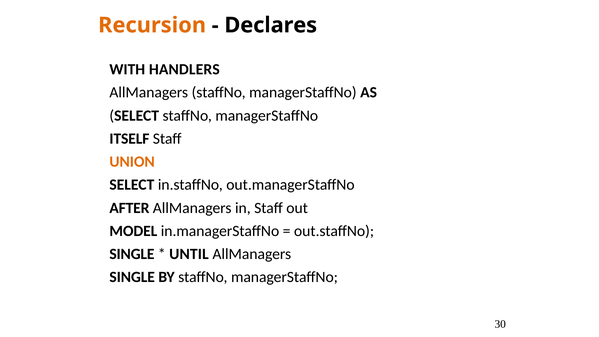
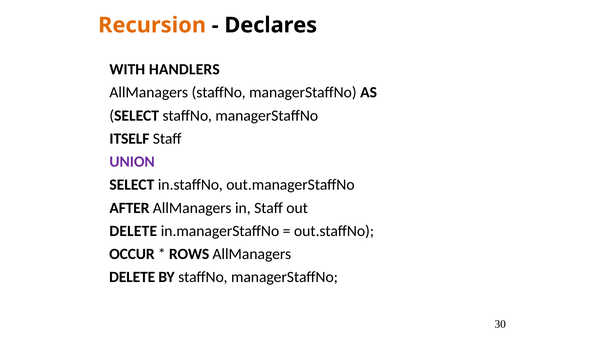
UNION colour: orange -> purple (132, 162)
MODEL: MODEL -> DELETE (133, 231)
SINGLE: SINGLE -> OCCUR (132, 254)
UNTIL: UNTIL -> ROWS (189, 254)
SINGLE: SINGLE -> DELETE (132, 277)
